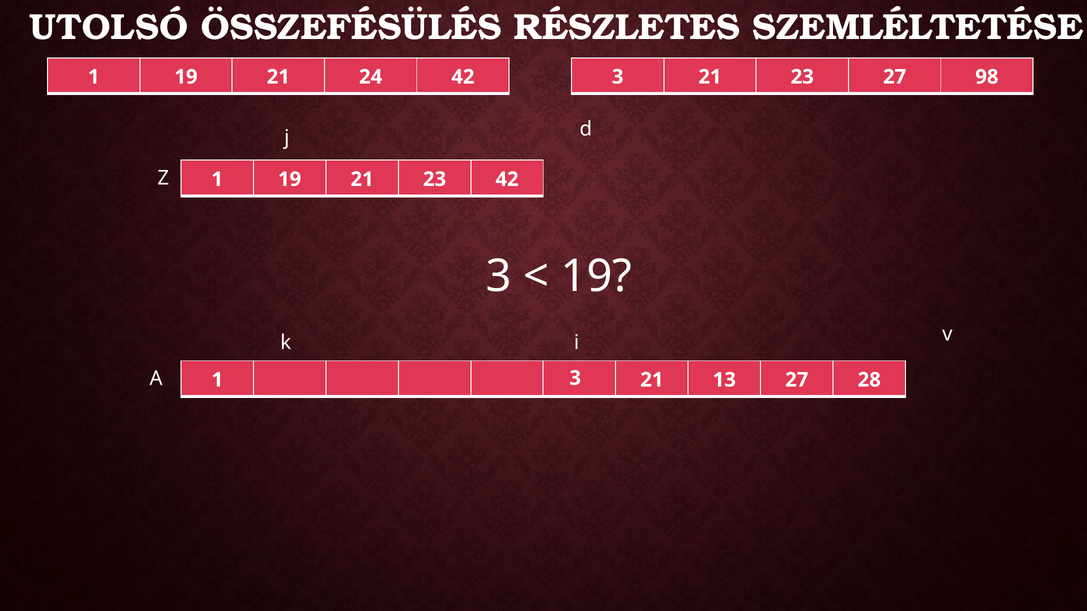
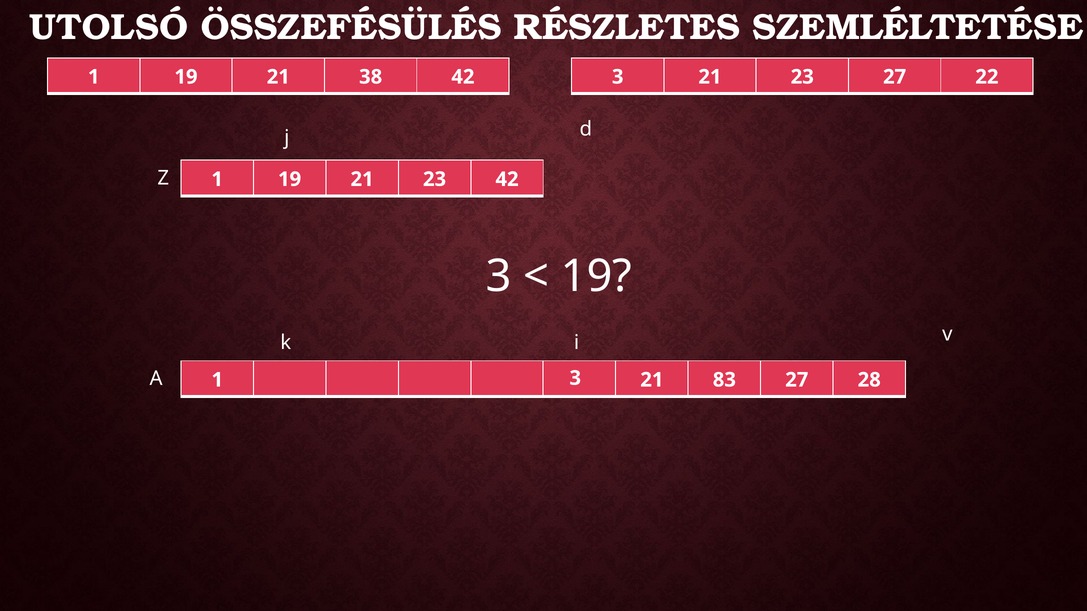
24: 24 -> 38 (371, 77)
98: 98 -> 22 (987, 77)
13: 13 -> 83 (724, 380)
